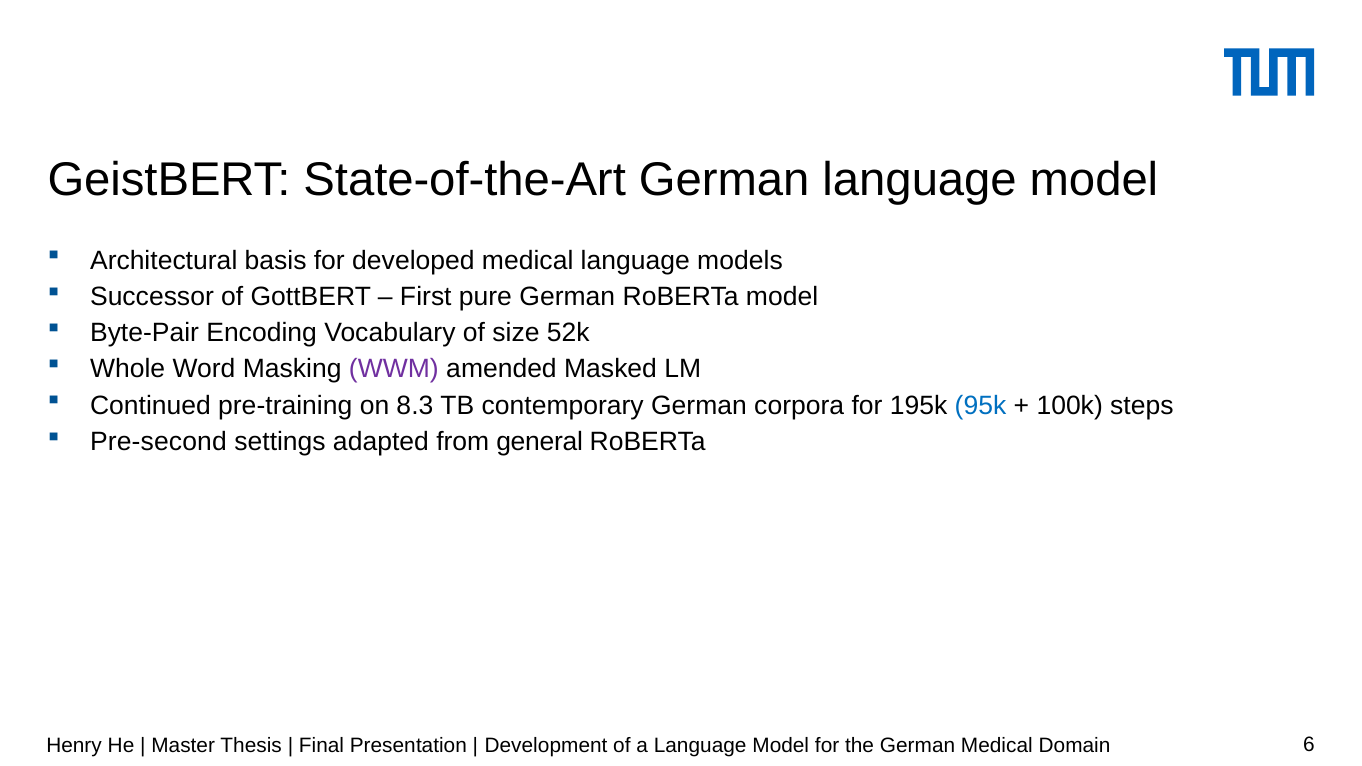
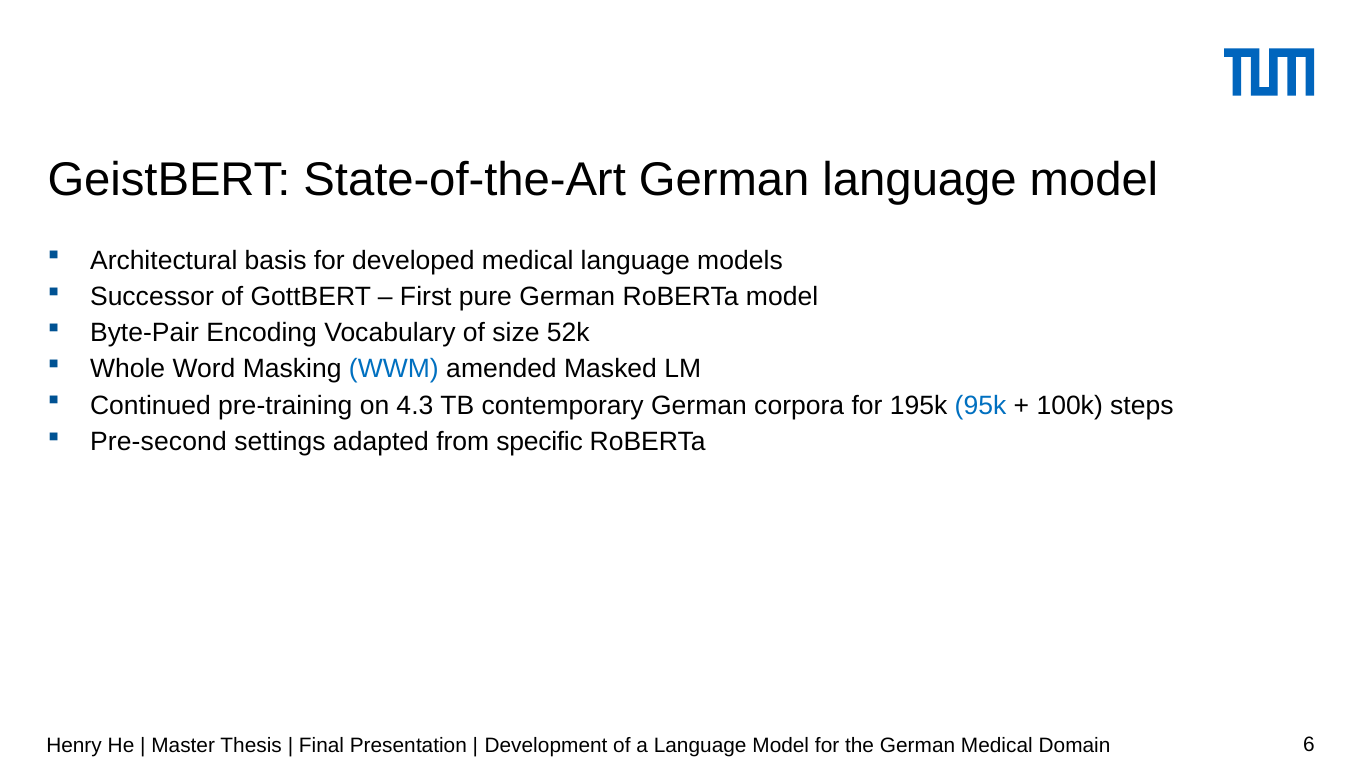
WWM colour: purple -> blue (394, 369)
8.3: 8.3 -> 4.3 (415, 406)
general: general -> specific (540, 442)
